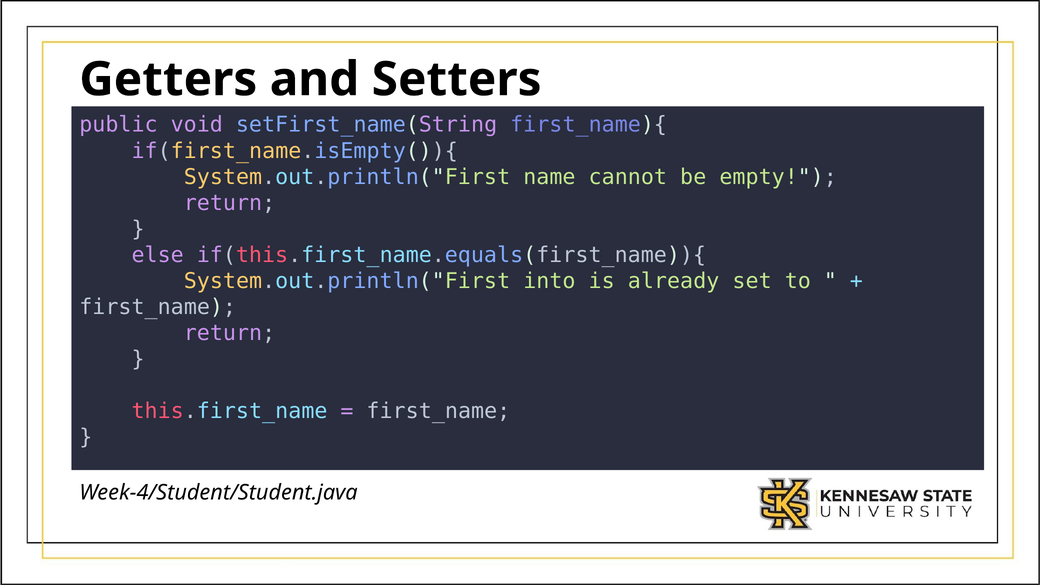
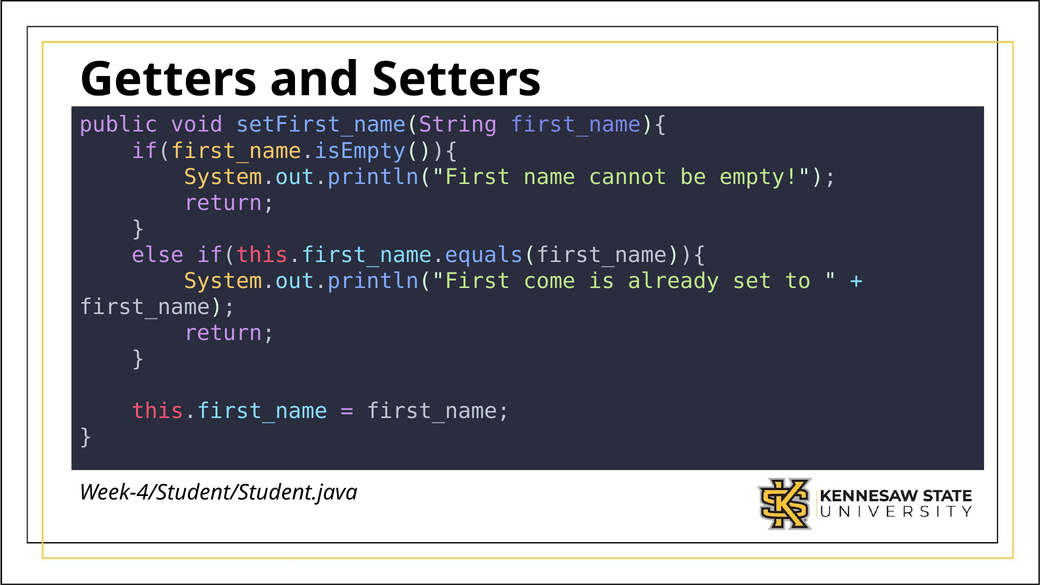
into: into -> come (549, 281)
